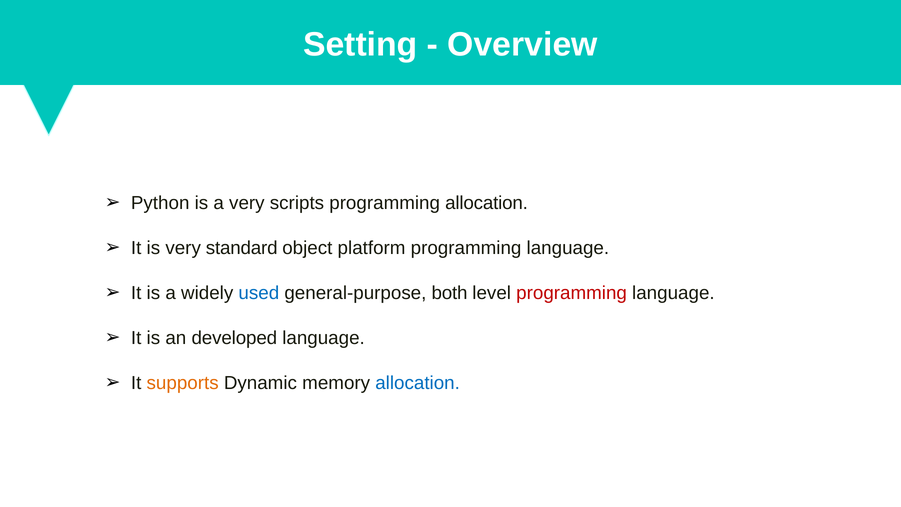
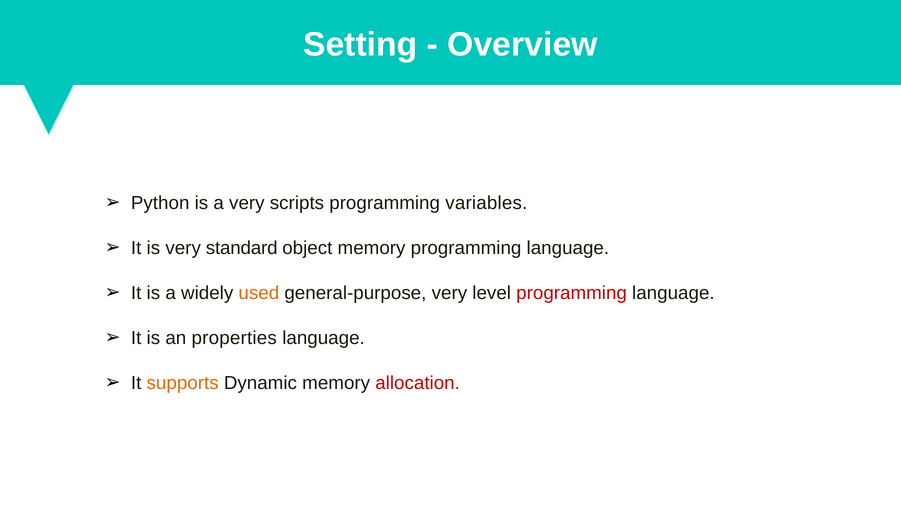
programming allocation: allocation -> variables (486, 203)
object platform: platform -> memory (372, 248)
used colour: blue -> orange (259, 293)
general-purpose both: both -> very (449, 293)
developed: developed -> properties (234, 338)
allocation colour: blue -> red (418, 383)
